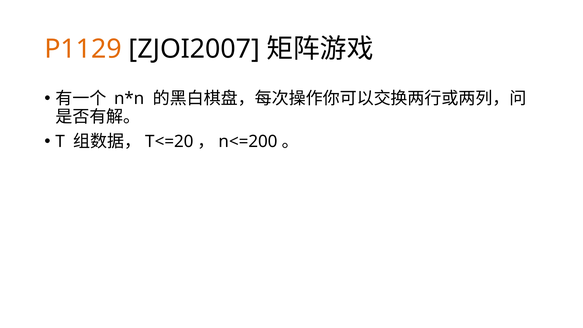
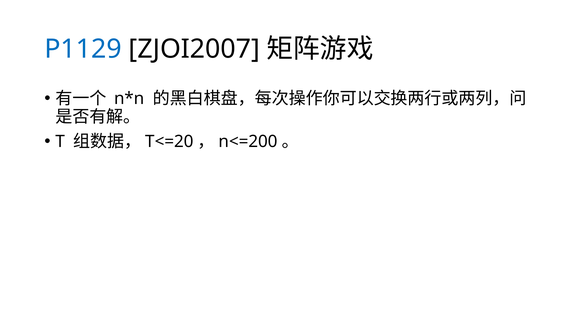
P1129 colour: orange -> blue (83, 49)
